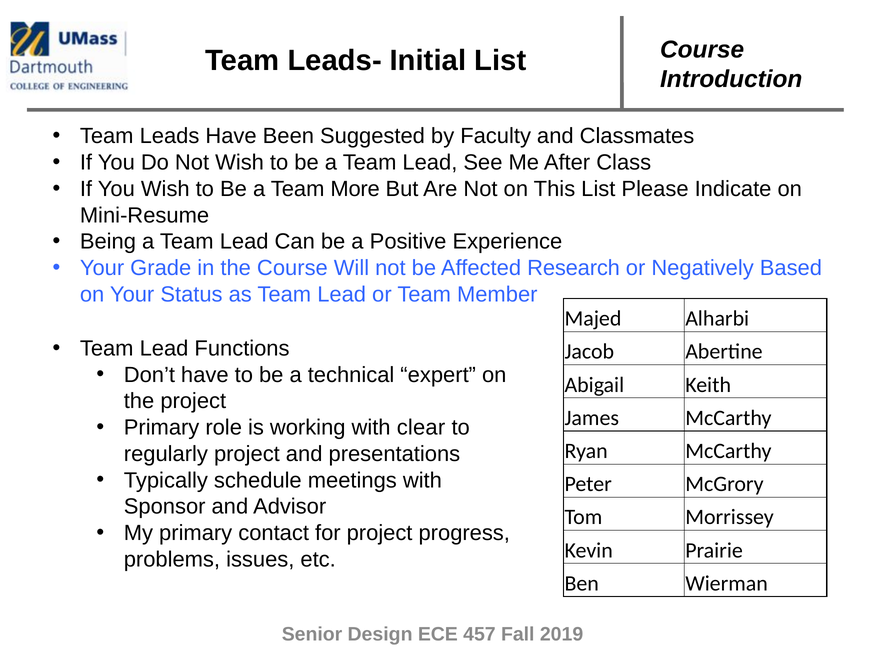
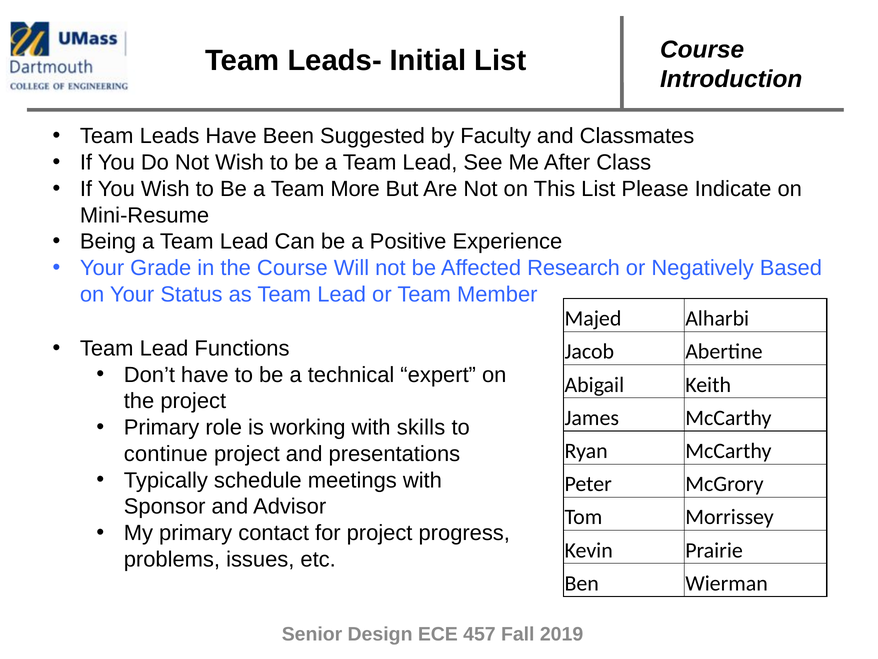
clear: clear -> skills (421, 427)
regularly: regularly -> continue (166, 454)
